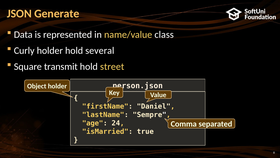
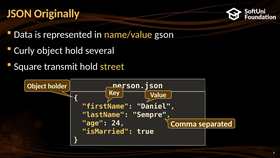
Generate: Generate -> Originally (57, 14)
class: class -> gson (164, 35)
Curly holder: holder -> object (50, 50)
